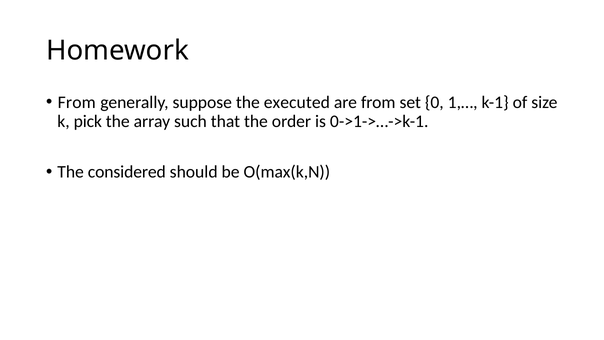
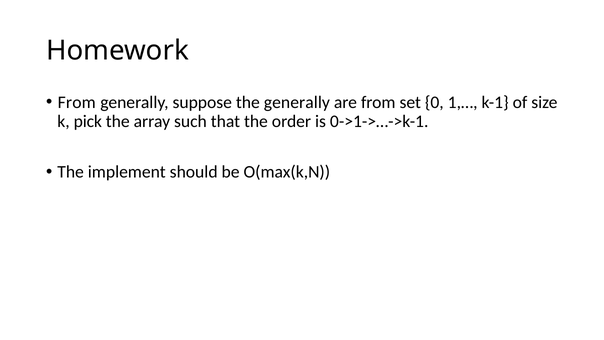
the executed: executed -> generally (297, 102)
considered: considered -> implement (127, 172)
